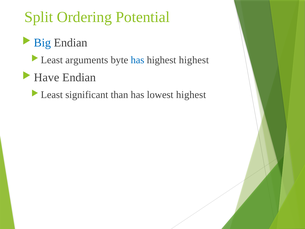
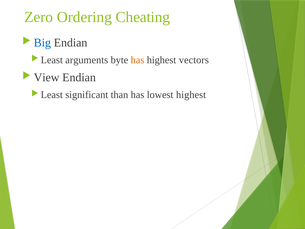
Split: Split -> Zero (39, 17)
Potential: Potential -> Cheating (143, 17)
has colour: blue -> orange (138, 60)
highest highest: highest -> vectors (194, 60)
Have: Have -> View (47, 77)
